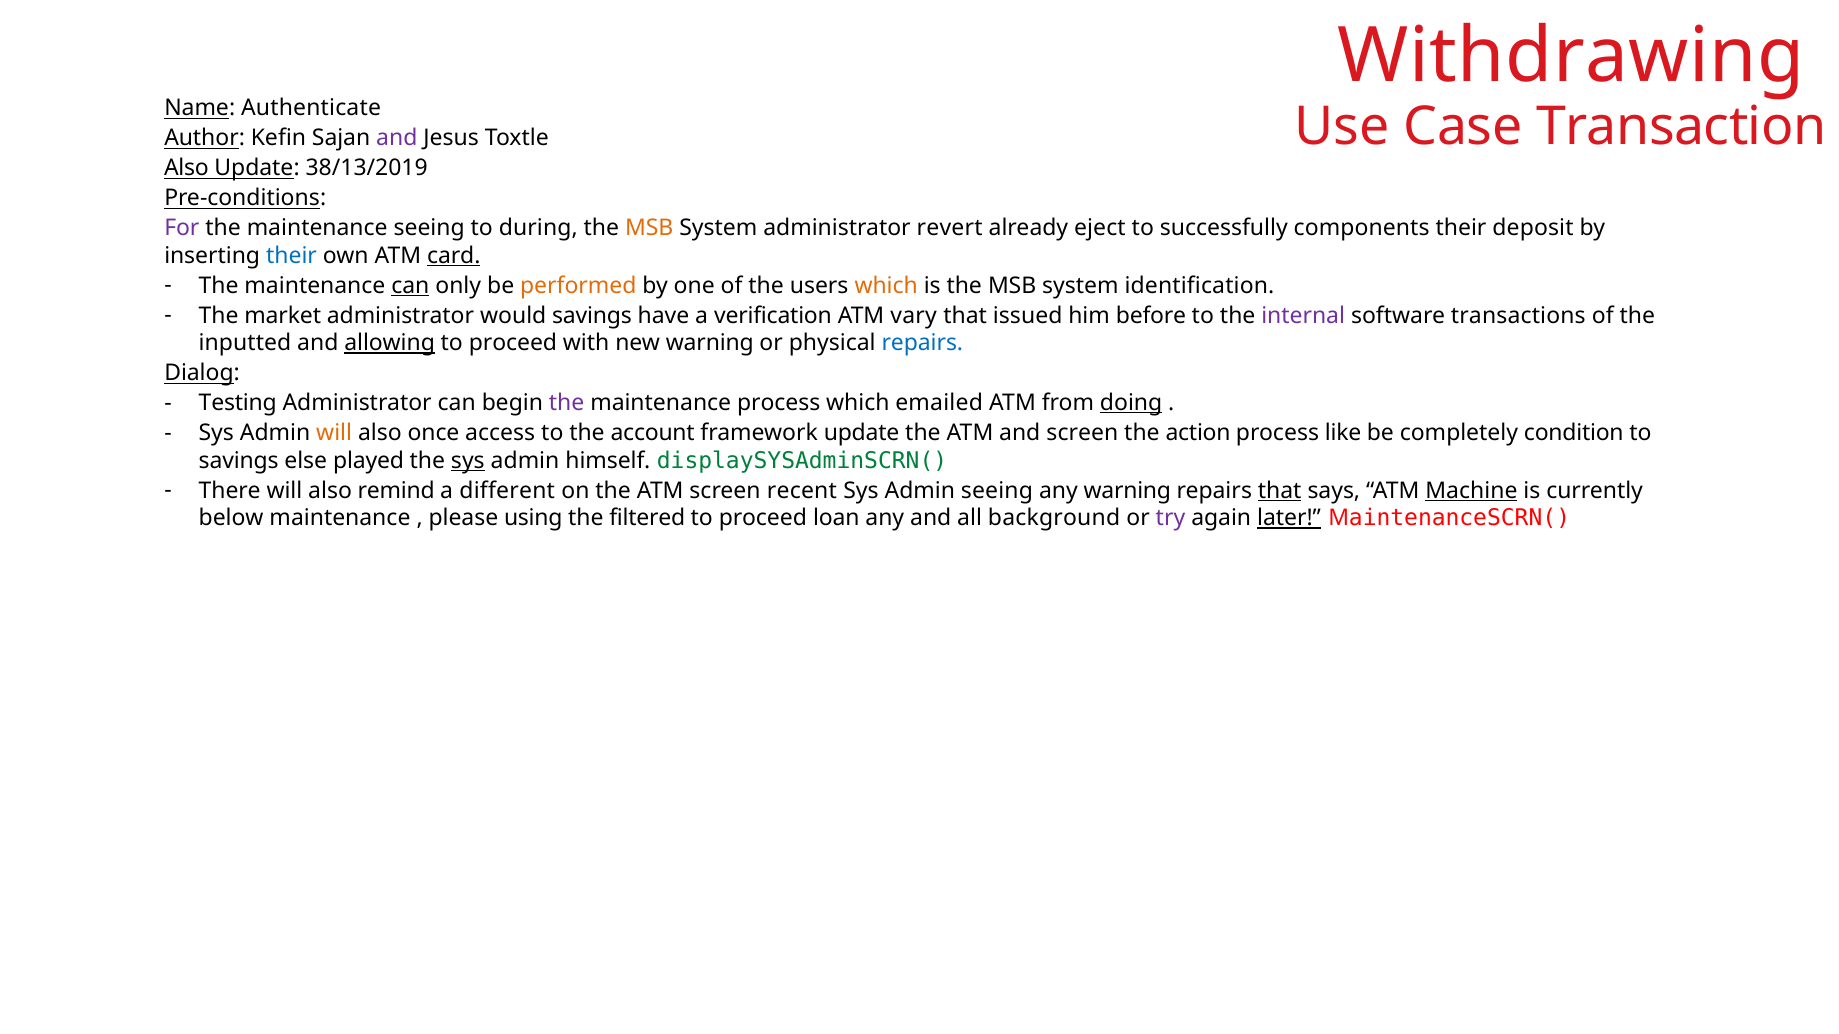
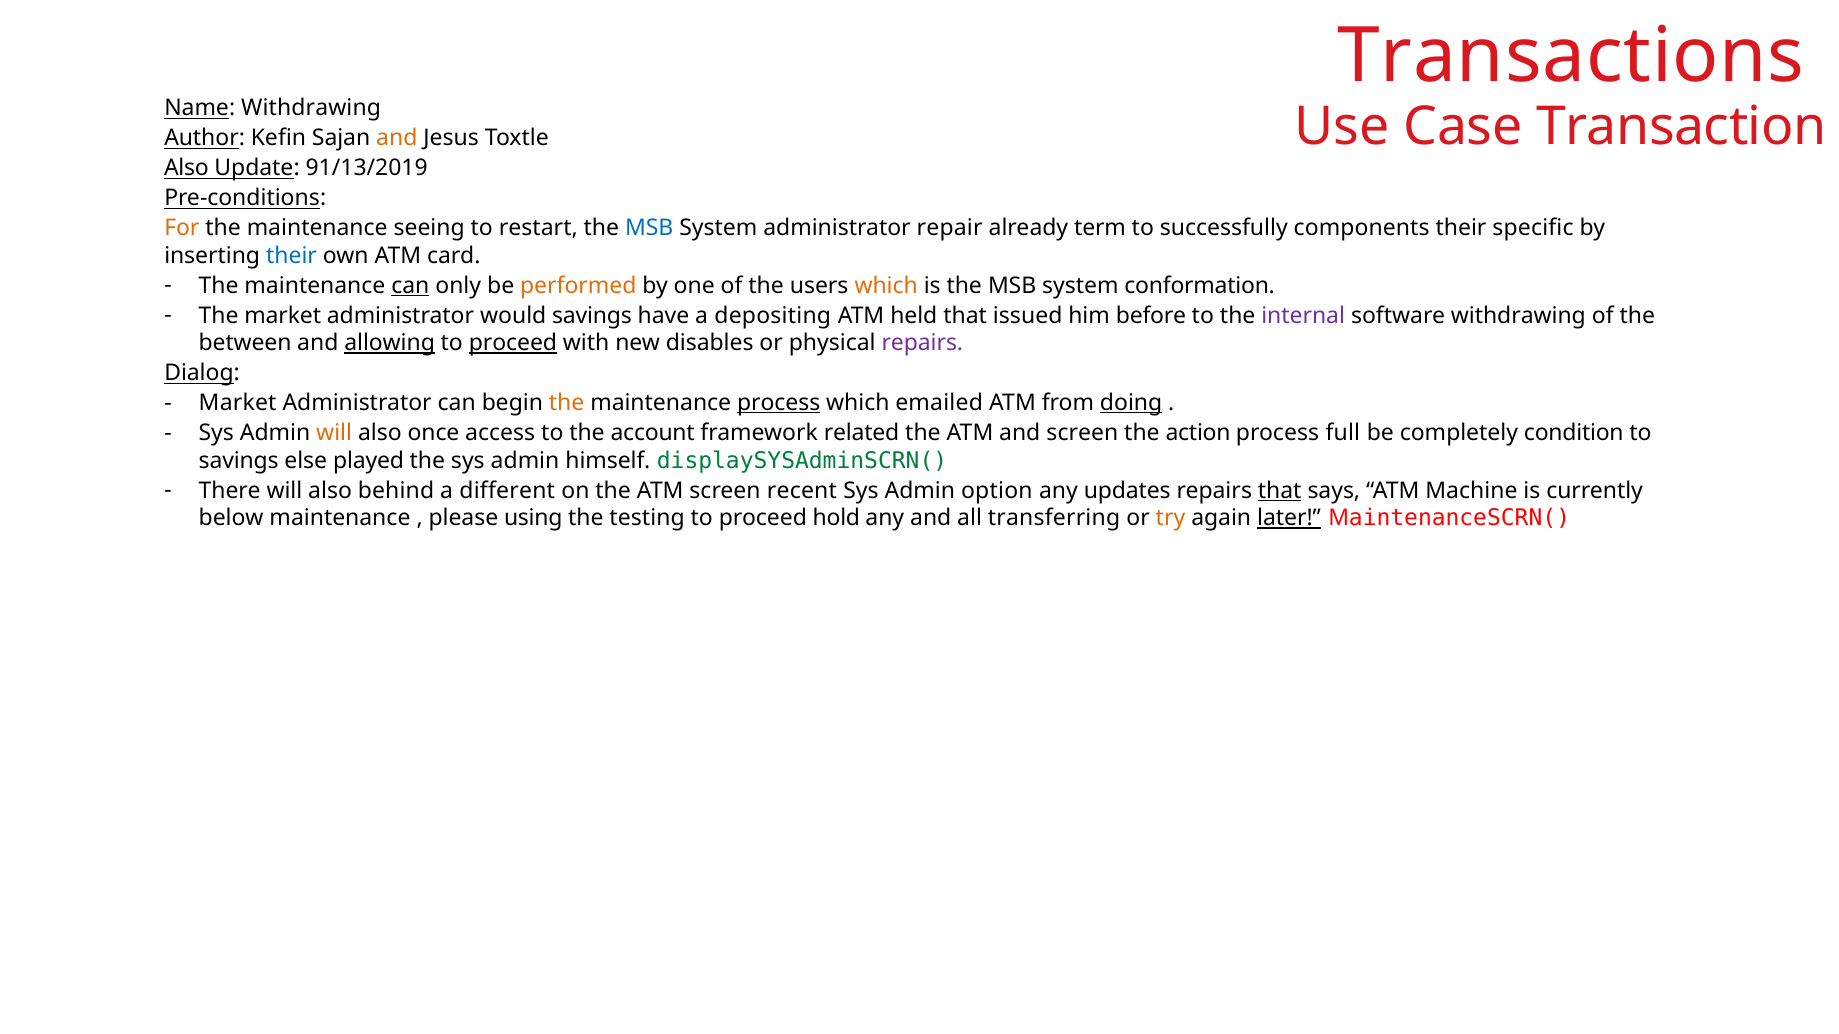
Withdrawing: Withdrawing -> Transactions (1571, 56)
Name Authenticate: Authenticate -> Withdrawing (311, 108)
and colour: purple -> orange (397, 138)
38/13/2019: 38/13/2019 -> 91/13/2019 (367, 168)
For colour: purple -> orange (182, 228)
during: during -> restart (538, 228)
MSB colour: orange -> blue (649, 228)
revert: revert -> repair (950, 228)
eject: eject -> term (1100, 228)
deposit: deposit -> specific (1533, 228)
card underline: present -> none (454, 256)
identification: identification -> conformation (1200, 286)
verification: verification -> depositing (773, 316)
vary: vary -> held (914, 316)
software transactions: transactions -> withdrawing (1518, 316)
inputted: inputted -> between (245, 343)
proceed underline: none -> present (513, 343)
new warning: warning -> disables (710, 343)
repairs colour: blue -> purple (922, 343)
Testing: Testing -> Market (238, 403)
the colour: purple -> orange (567, 403)
process underline: none -> present (779, 403)
framework update: update -> related (862, 433)
like: like -> full (1343, 433)
sys underline: present -> none (468, 461)
remind: remind -> behind (396, 491)
Admin seeing: seeing -> option (997, 491)
any warning: warning -> updates (1127, 491)
Machine underline: present -> none (1471, 491)
filtered: filtered -> testing (647, 518)
loan: loan -> hold (836, 518)
background: background -> transferring (1054, 518)
try colour: purple -> orange (1171, 518)
